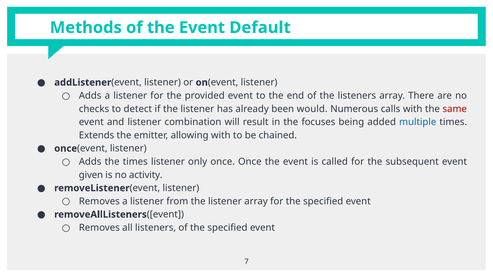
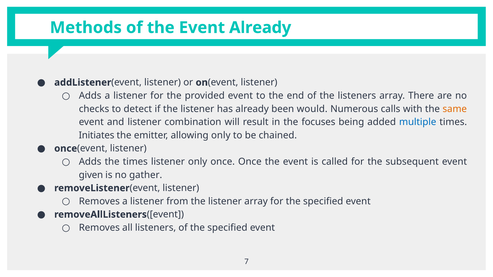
Event Default: Default -> Already (260, 28)
same colour: red -> orange (455, 109)
Extends: Extends -> Initiates (97, 135)
allowing with: with -> only (221, 135)
activity: activity -> gather (146, 175)
